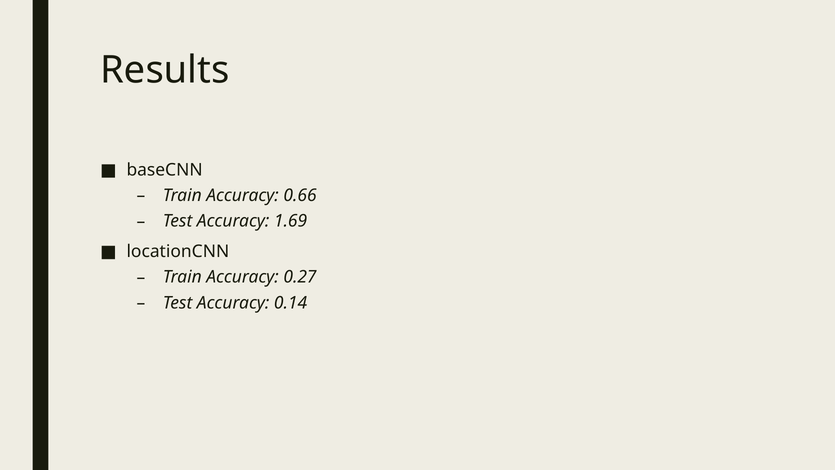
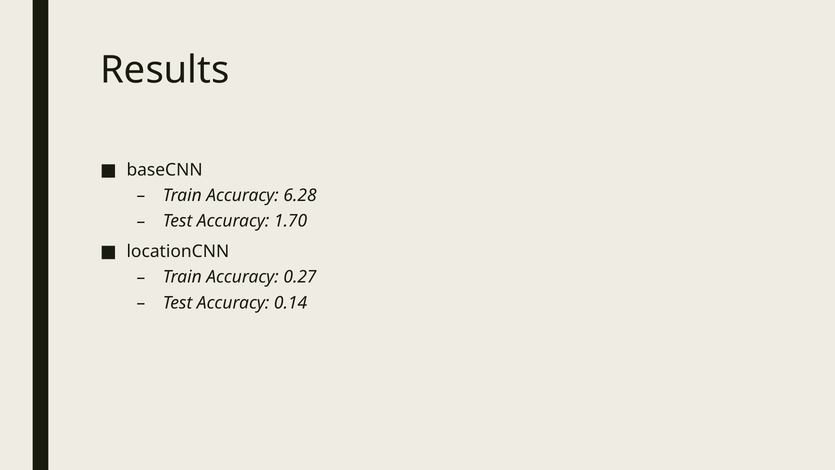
0.66: 0.66 -> 6.28 (300, 195)
1.69: 1.69 -> 1.70 (291, 221)
